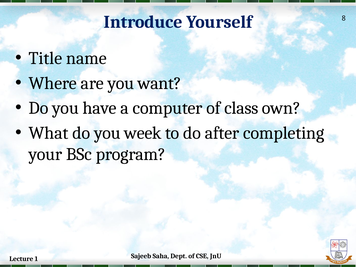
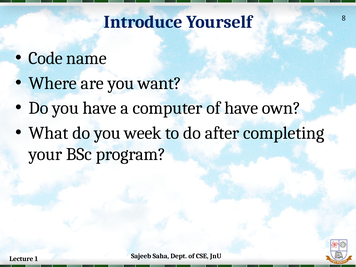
Title: Title -> Code (46, 58)
of class: class -> have (241, 108)
